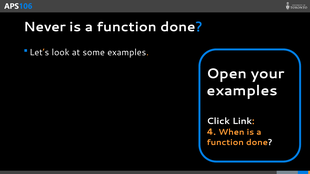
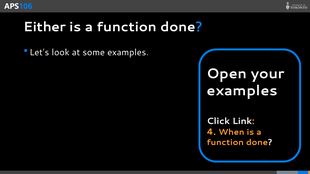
Never: Never -> Either (45, 27)
